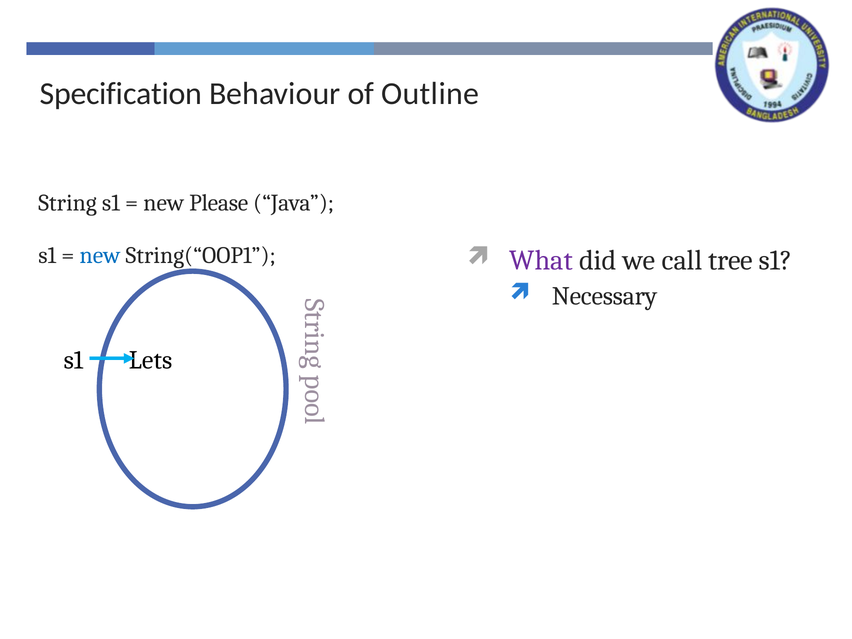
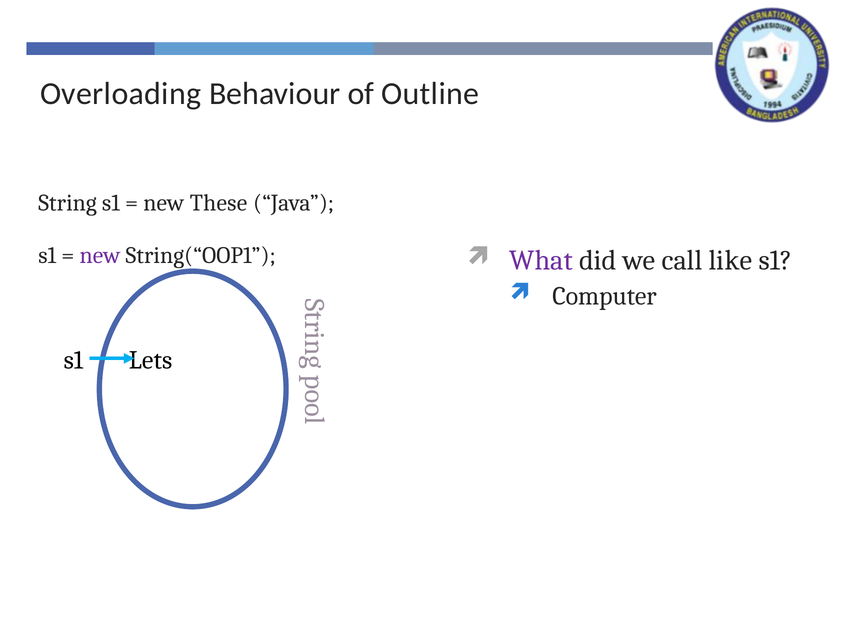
Specification: Specification -> Overloading (121, 94)
Please: Please -> These (218, 203)
new colour: blue -> purple (100, 255)
tree: tree -> like (730, 261)
Necessary: Necessary -> Computer (604, 296)
